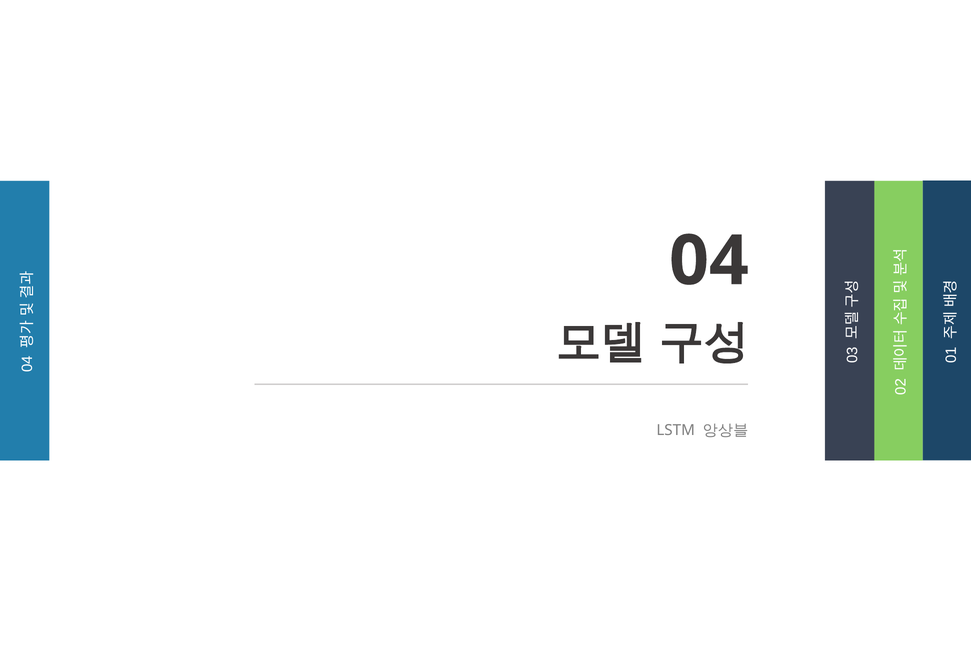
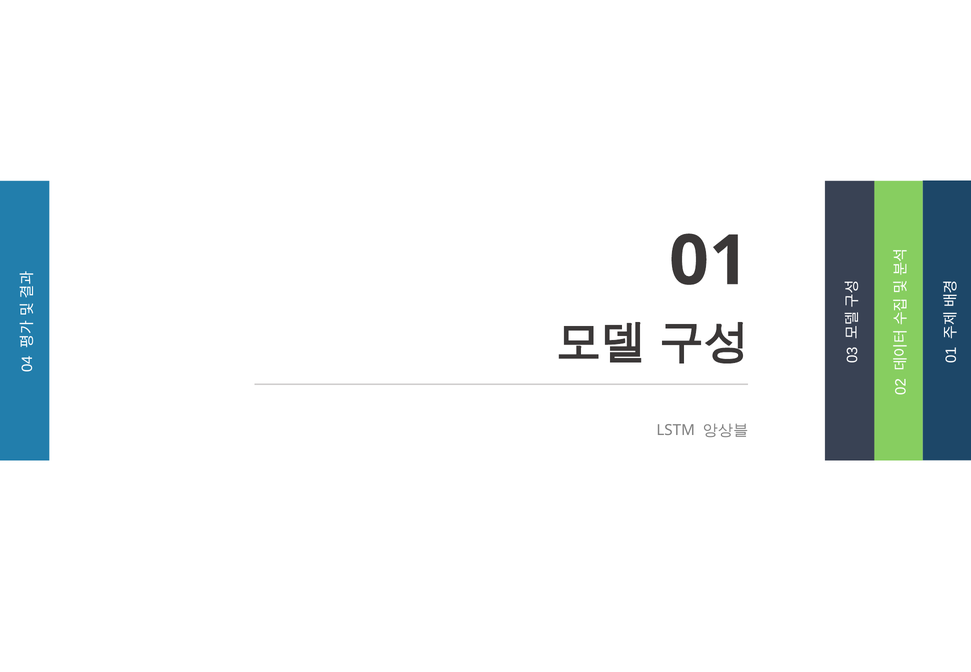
04: 04 -> 01 (709, 261)
